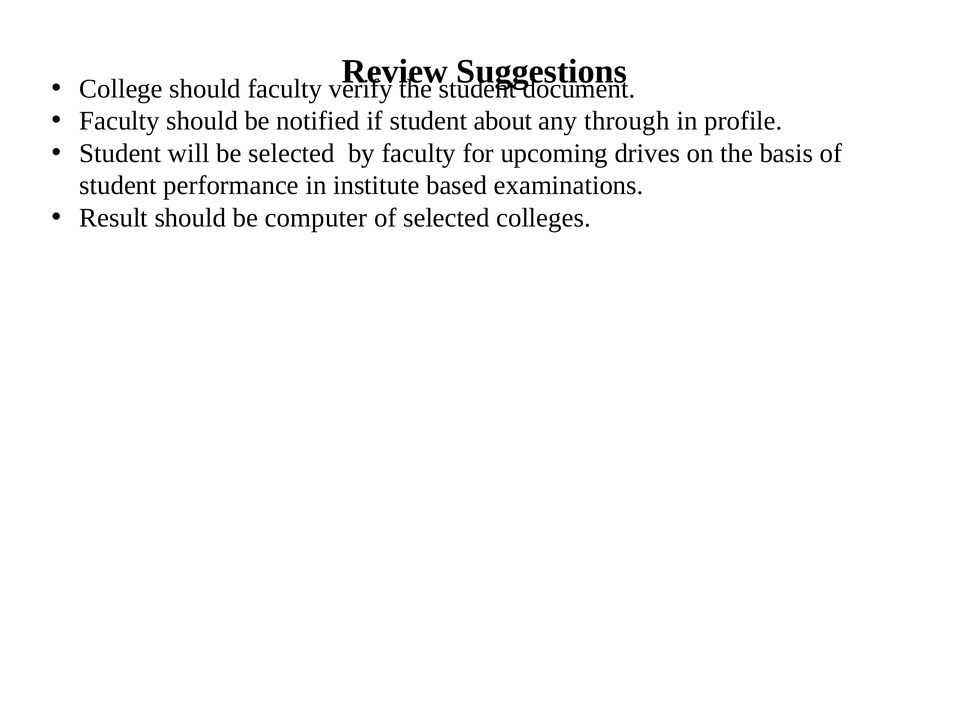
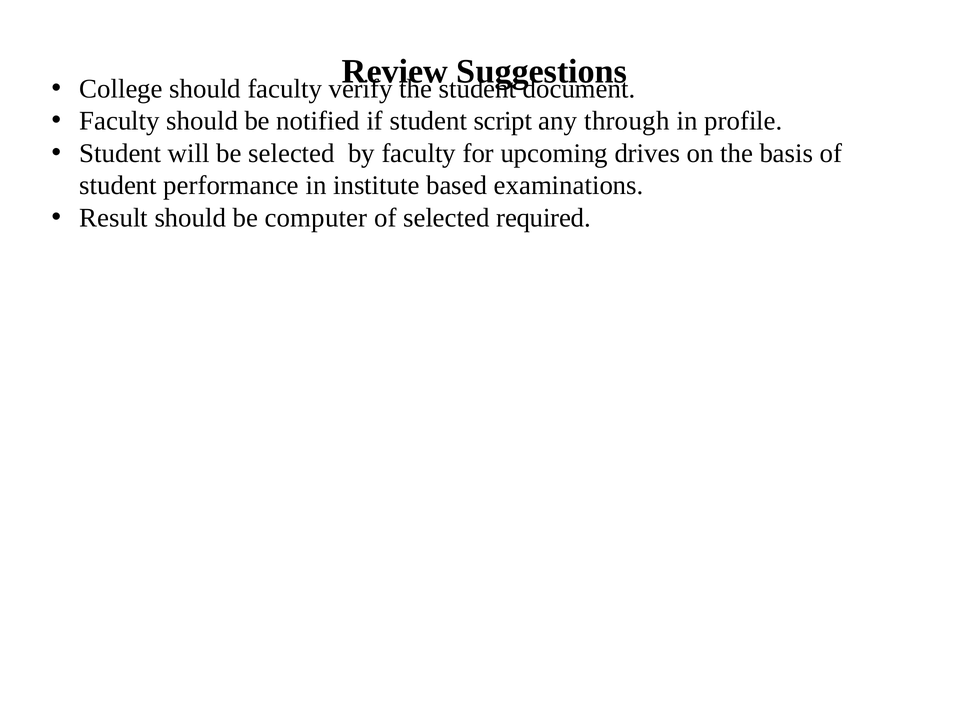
about: about -> script (503, 121)
colleges: colleges -> required (544, 218)
